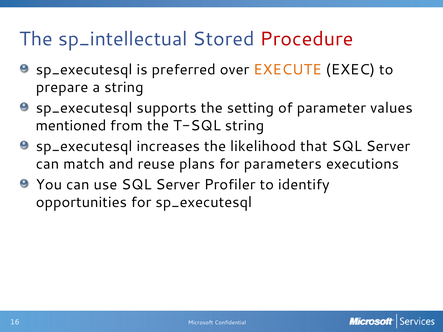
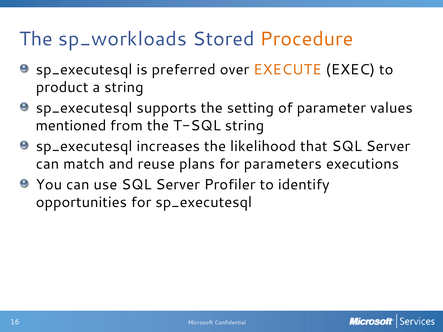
sp_intellectual: sp_intellectual -> sp_workloads (123, 39)
Procedure colour: red -> orange (307, 39)
prepare: prepare -> product (62, 87)
